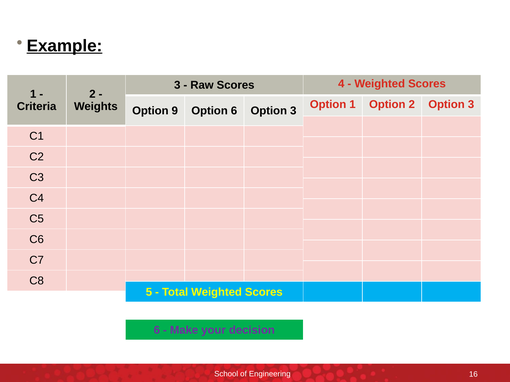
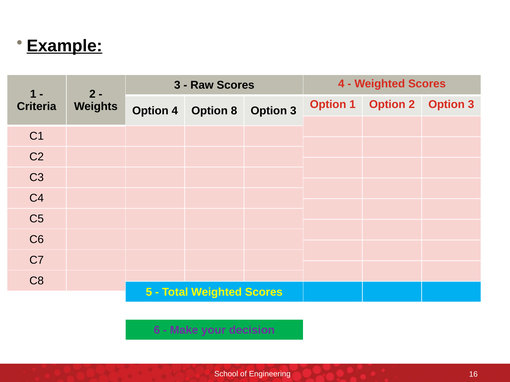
Option 9: 9 -> 4 (175, 111)
Option 6: 6 -> 8 (234, 111)
